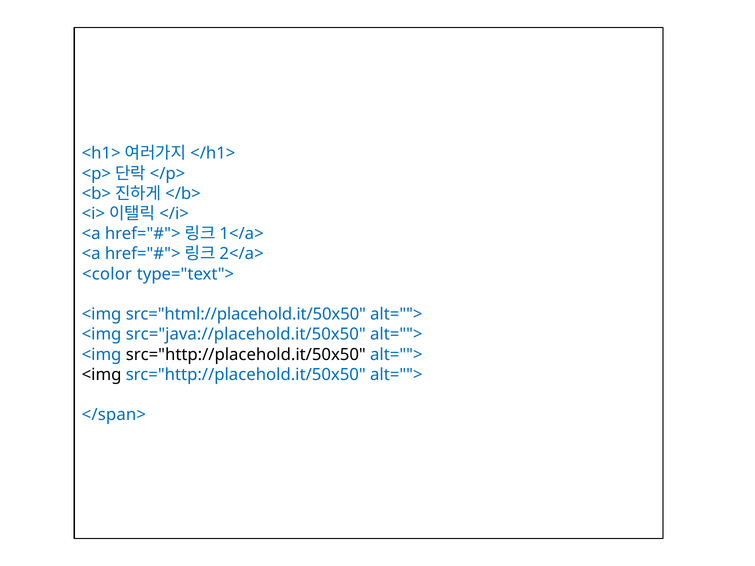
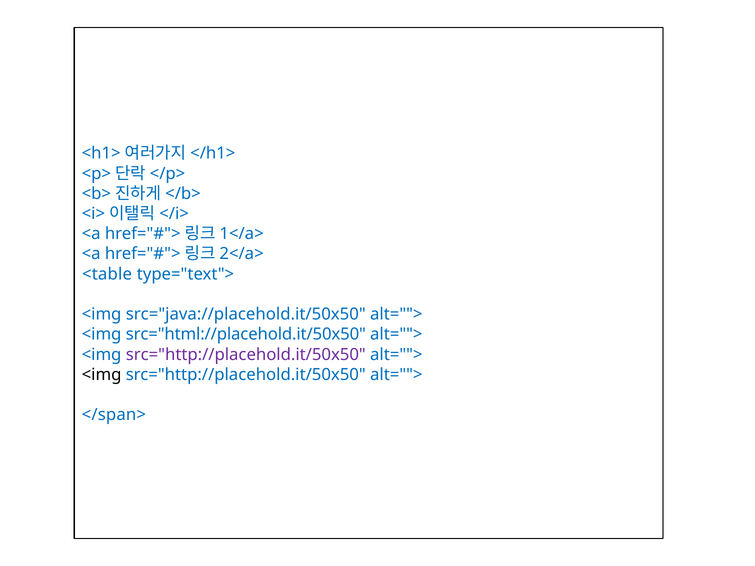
<color: <color -> <table (107, 274)
src="html://placehold.it/50x50: src="html://placehold.it/50x50 -> src="java://placehold.it/50x50 (246, 314)
src="java://placehold.it/50x50: src="java://placehold.it/50x50 -> src="html://placehold.it/50x50 (246, 335)
src="http://placehold.it/50x50 colour: black -> purple (246, 355)
